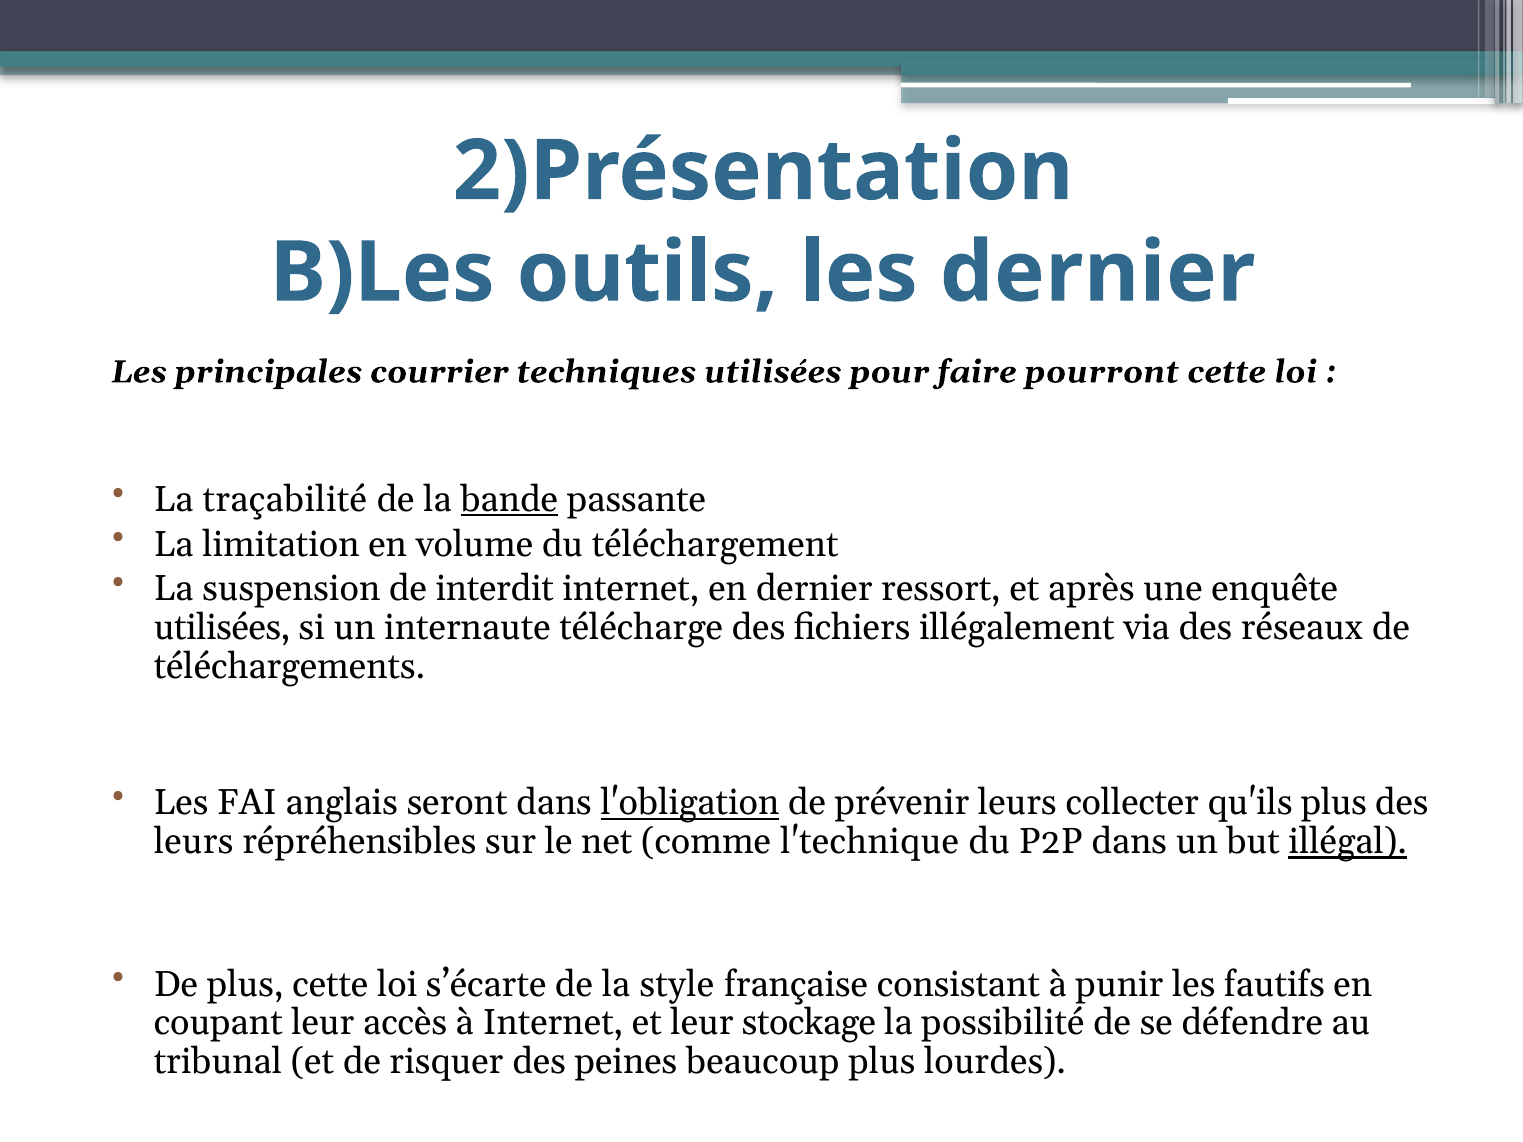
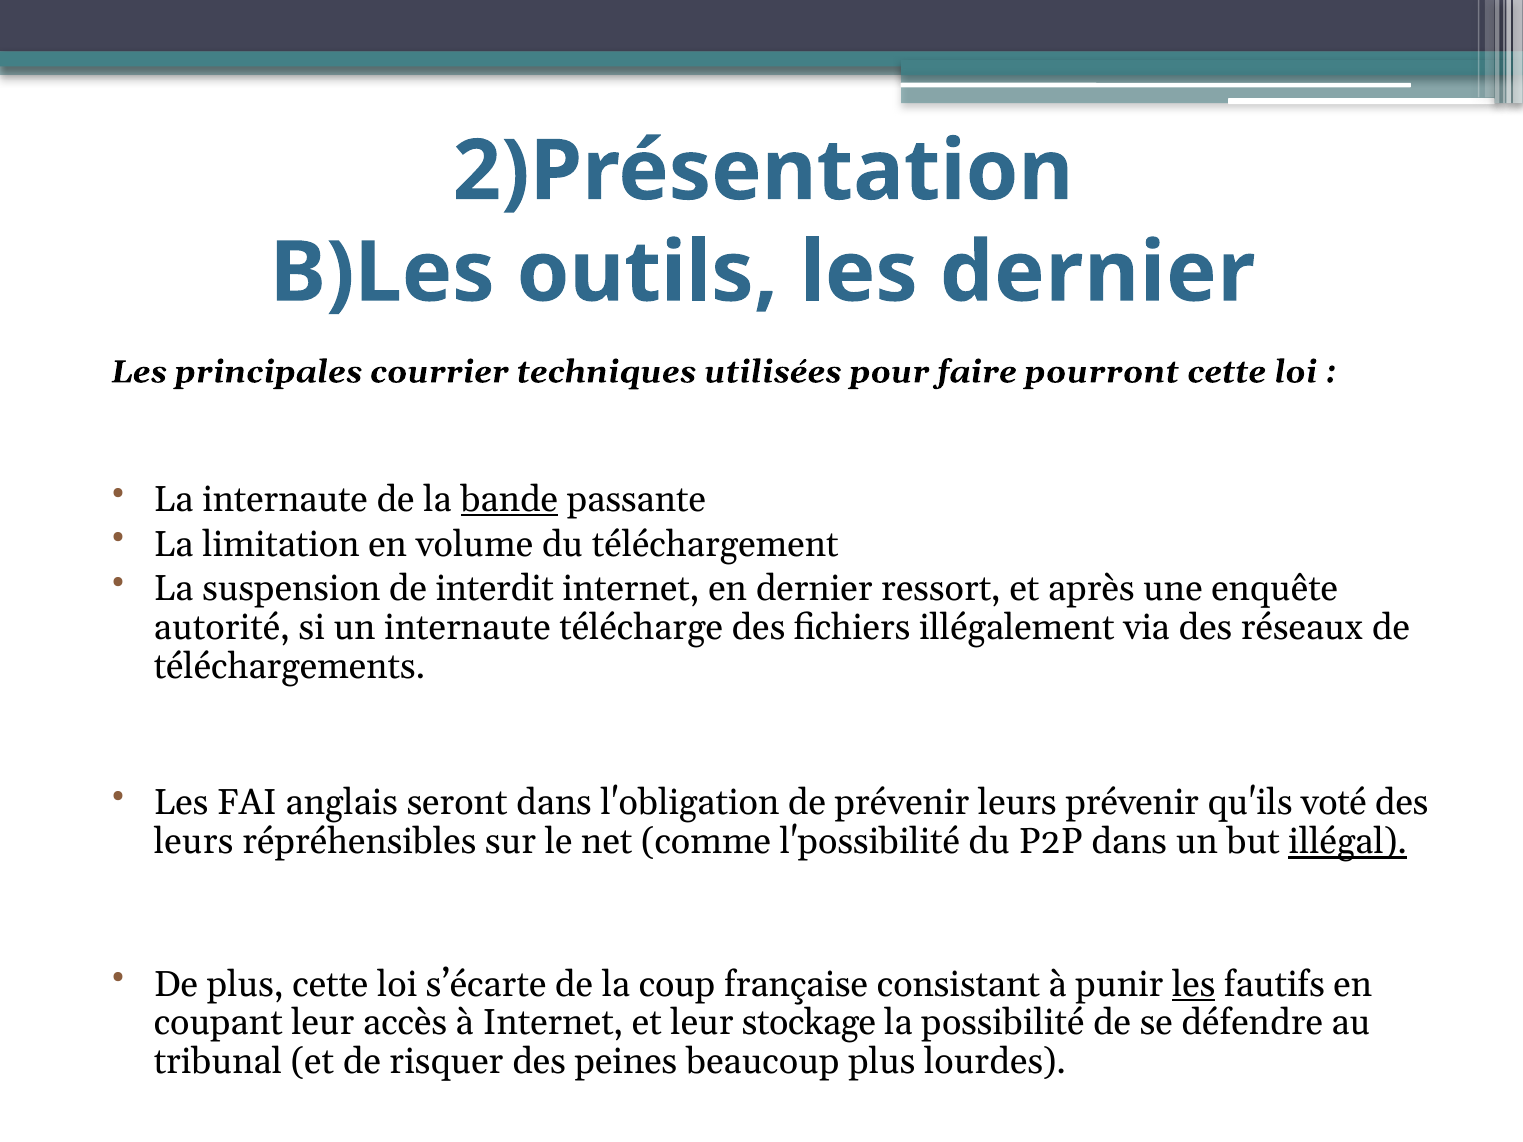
La traçabilité: traçabilité -> internaute (285, 500)
utilisées: utilisées -> autorité (222, 628)
l'obligation underline: present -> none (690, 803)
leurs collecter: collecter -> prévenir (1132, 803)
qu'ils plus: plus -> voté (1334, 803)
l'technique: l'technique -> l'possibilité (870, 842)
style: style -> coup (677, 984)
les underline: none -> present (1194, 984)
